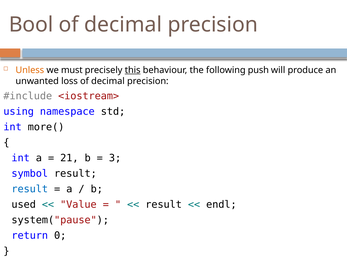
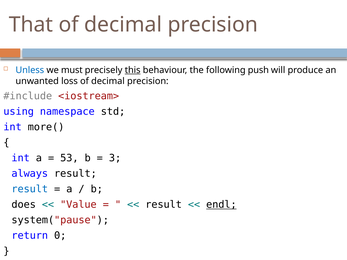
Bool: Bool -> That (31, 25)
Unless colour: orange -> blue (30, 70)
21: 21 -> 53 (69, 158)
symbol: symbol -> always (30, 174)
used: used -> does (24, 205)
endl underline: none -> present (221, 205)
